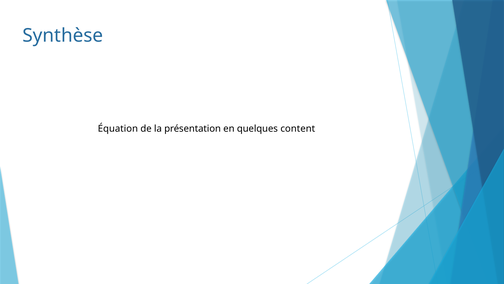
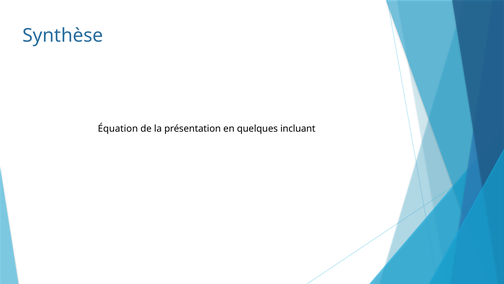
content: content -> incluant (298, 128)
